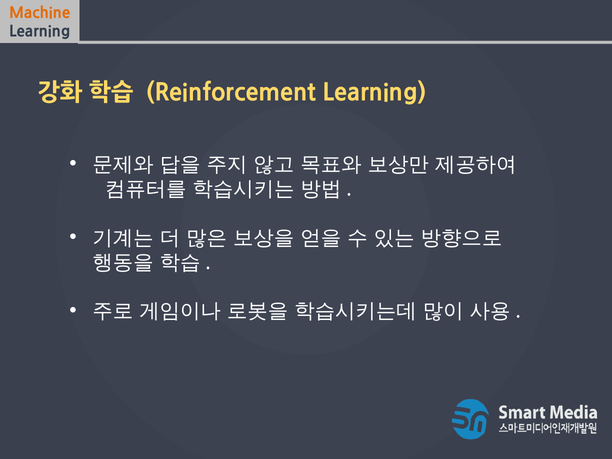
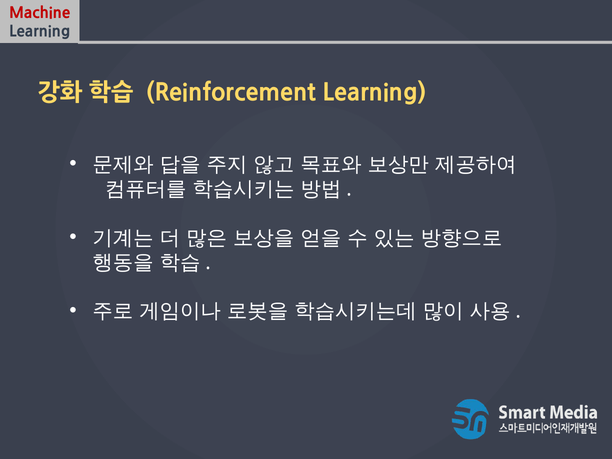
Machine colour: orange -> red (40, 13)
